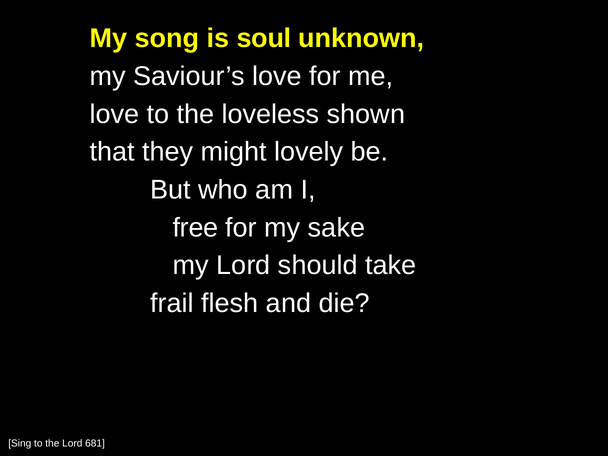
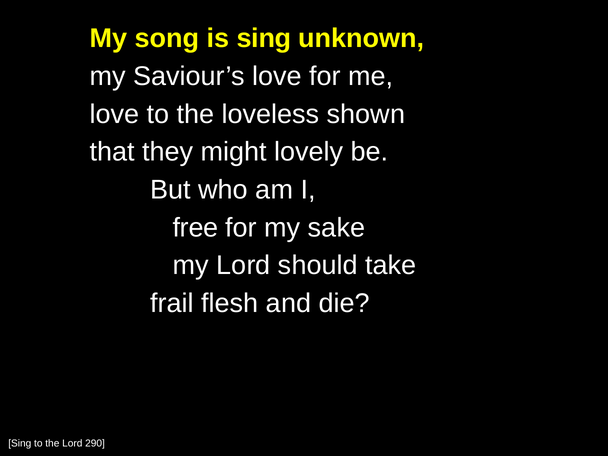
is soul: soul -> sing (264, 38)
681: 681 -> 290 (95, 444)
